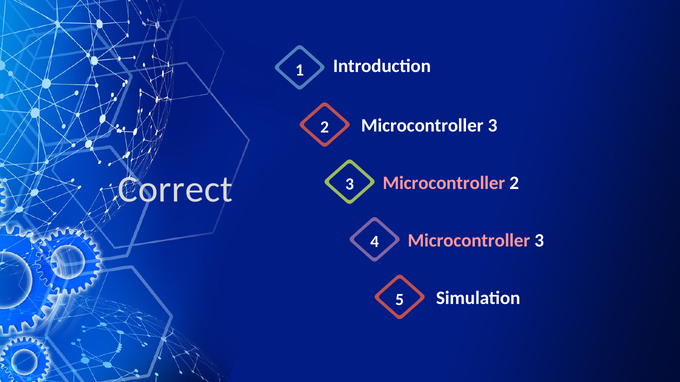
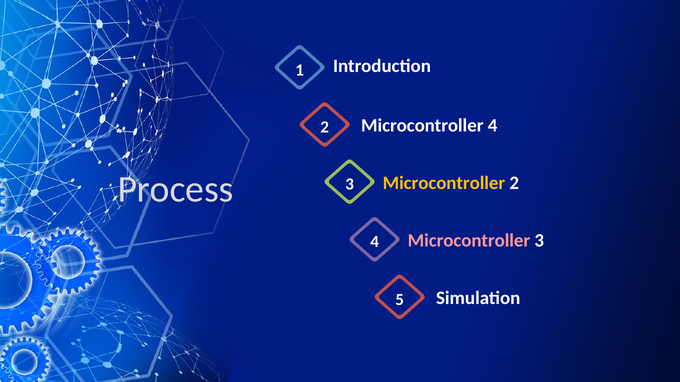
3: 3 -> 4 (493, 126)
Correct: Correct -> Process (176, 190)
Microcontroller colour: pink -> yellow (444, 183)
